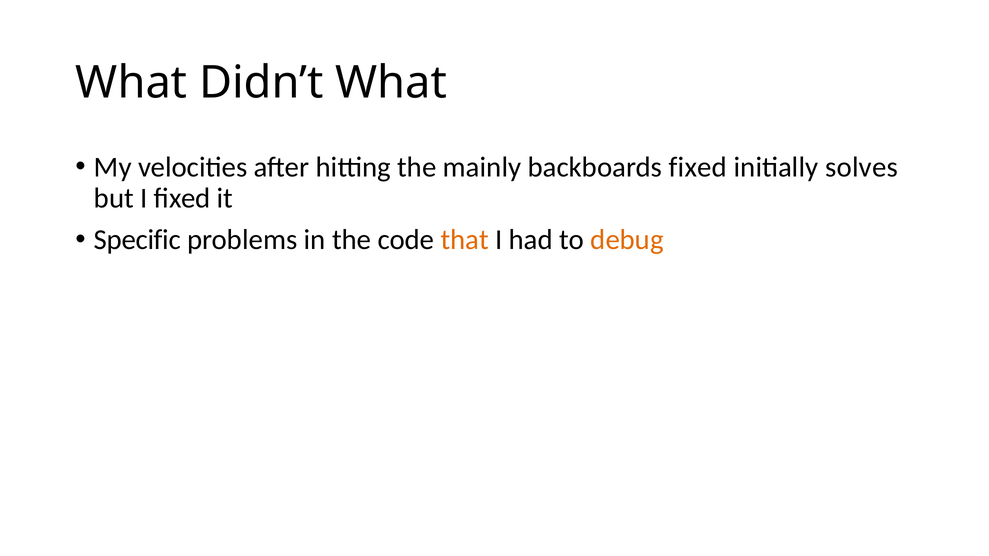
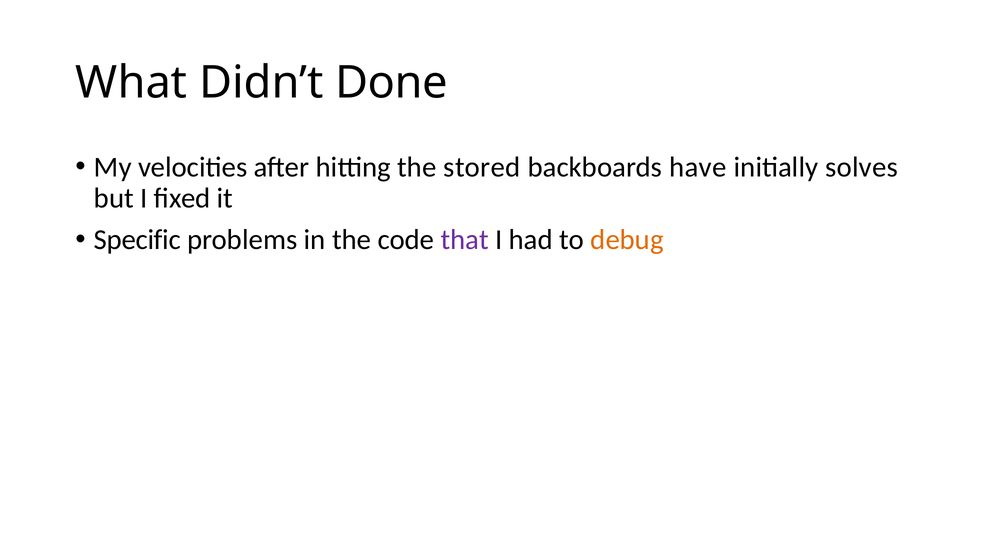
Didn’t What: What -> Done (391, 83)
mainly: mainly -> stored (482, 167)
backboards fixed: fixed -> have (698, 167)
that colour: orange -> purple (465, 240)
